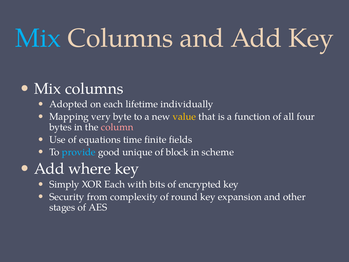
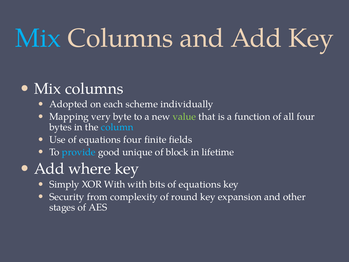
lifetime: lifetime -> scheme (142, 104)
value colour: yellow -> light green (184, 117)
column colour: pink -> light blue (117, 127)
equations time: time -> four (132, 139)
scheme: scheme -> lifetime (218, 152)
XOR Each: Each -> With (115, 184)
bits of encrypted: encrypted -> equations (200, 184)
